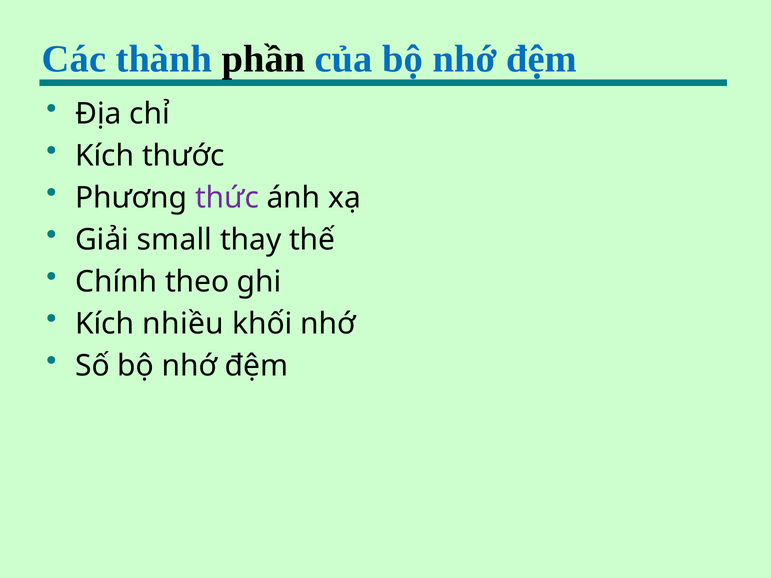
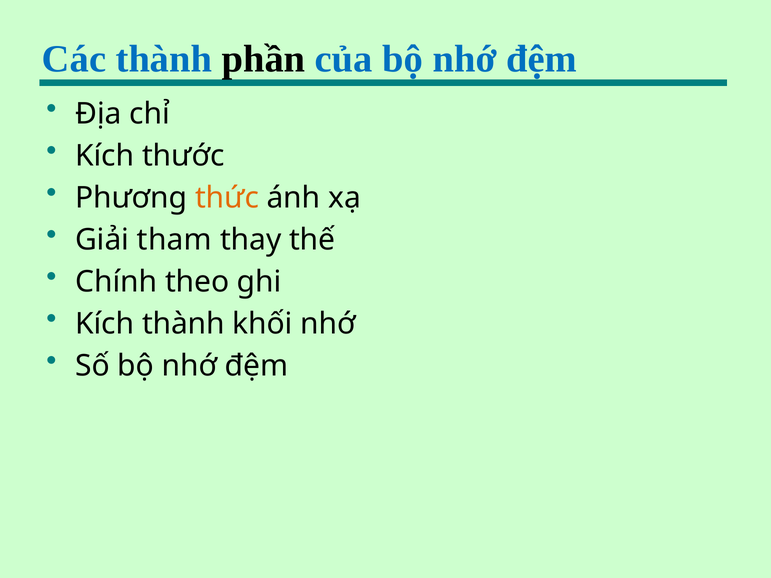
thức colour: purple -> orange (227, 198)
small: small -> tham (174, 240)
Kích nhiều: nhiều -> thành (183, 324)
